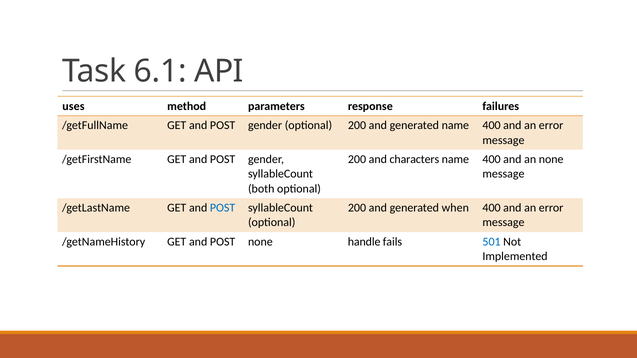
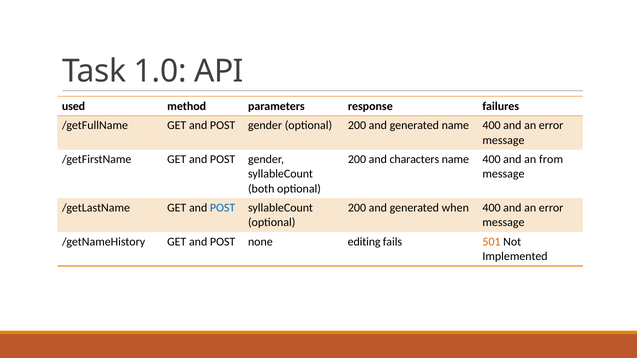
6.1: 6.1 -> 1.0 (160, 71)
uses: uses -> used (74, 106)
an none: none -> from (551, 160)
handle: handle -> editing (364, 242)
501 colour: blue -> orange (492, 242)
